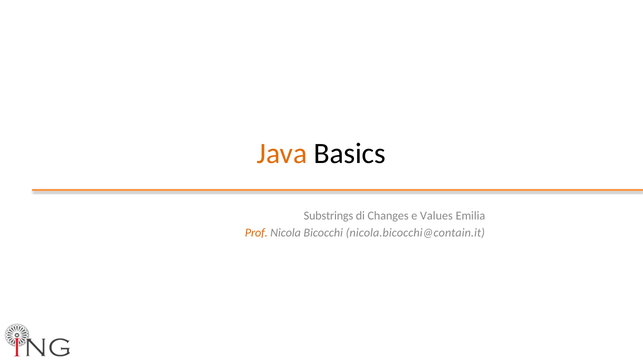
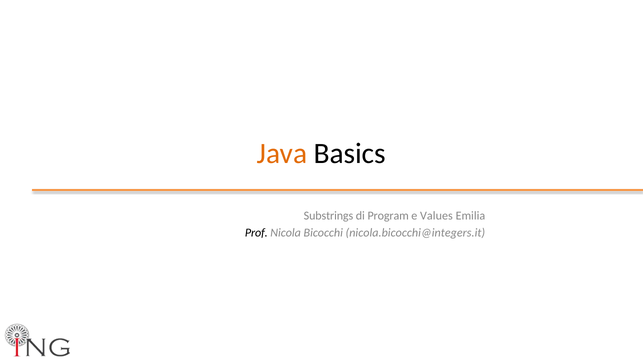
Changes: Changes -> Program (388, 215)
Prof colour: orange -> black (256, 232)
nicola.bicocchi@contain.it: nicola.bicocchi@contain.it -> nicola.bicocchi@integers.it (415, 232)
